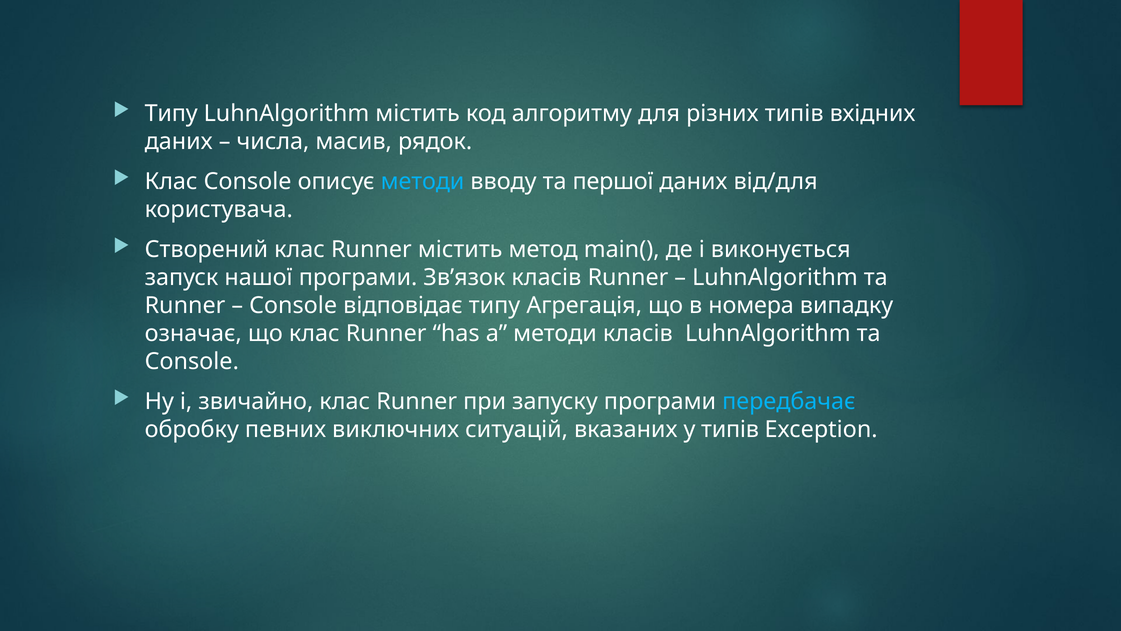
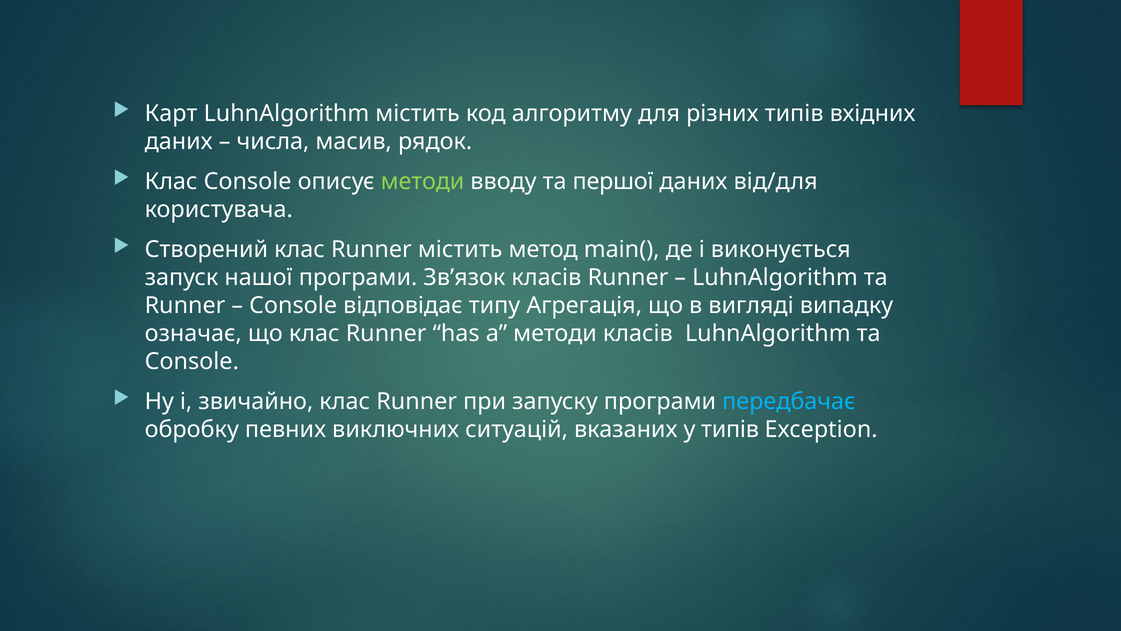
Типу: Типу -> Карт (171, 114)
методи colour: light blue -> light green (423, 181)
номера: номера -> вигляді (751, 305)
